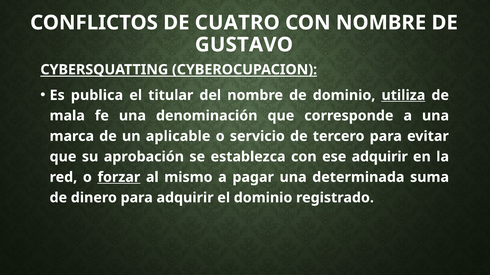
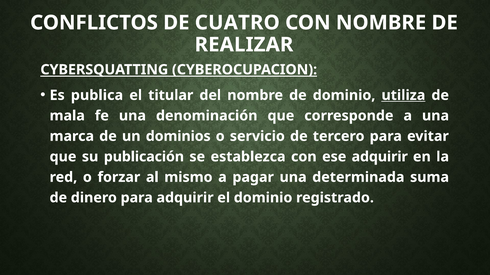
GUSTAVO: GUSTAVO -> REALIZAR (244, 45)
aplicable: aplicable -> dominios (178, 136)
aprobación: aprobación -> publicación (144, 157)
forzar underline: present -> none (119, 178)
